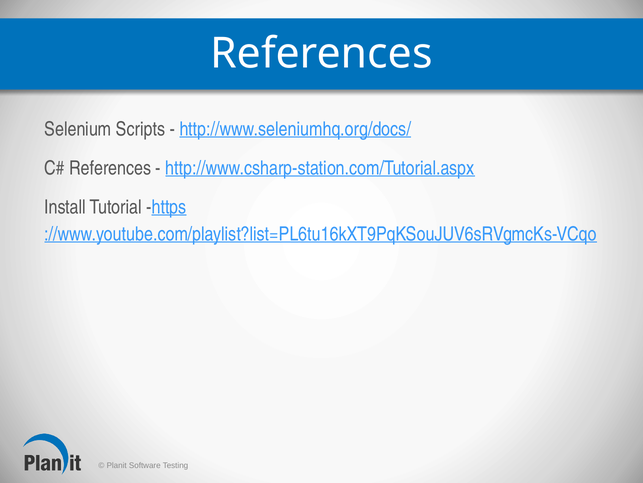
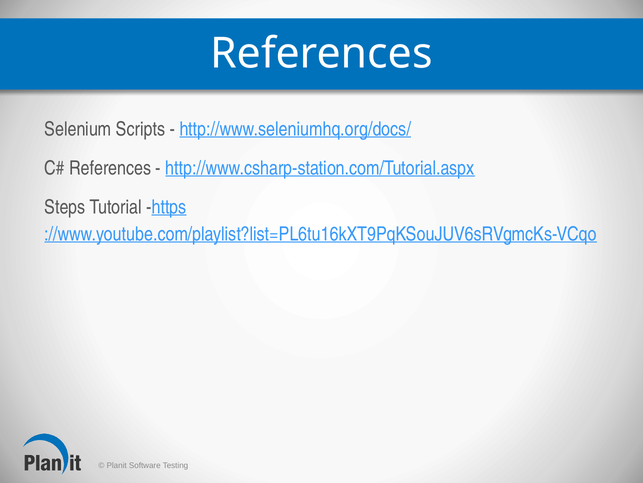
Install: Install -> Steps (65, 207)
